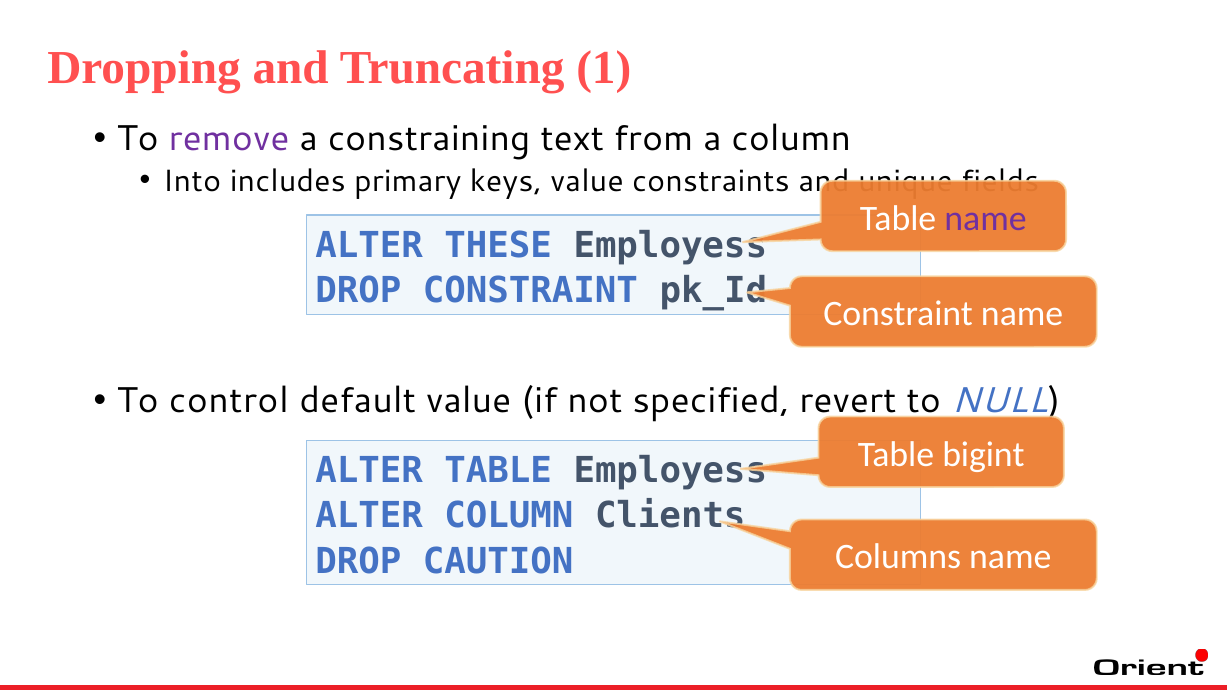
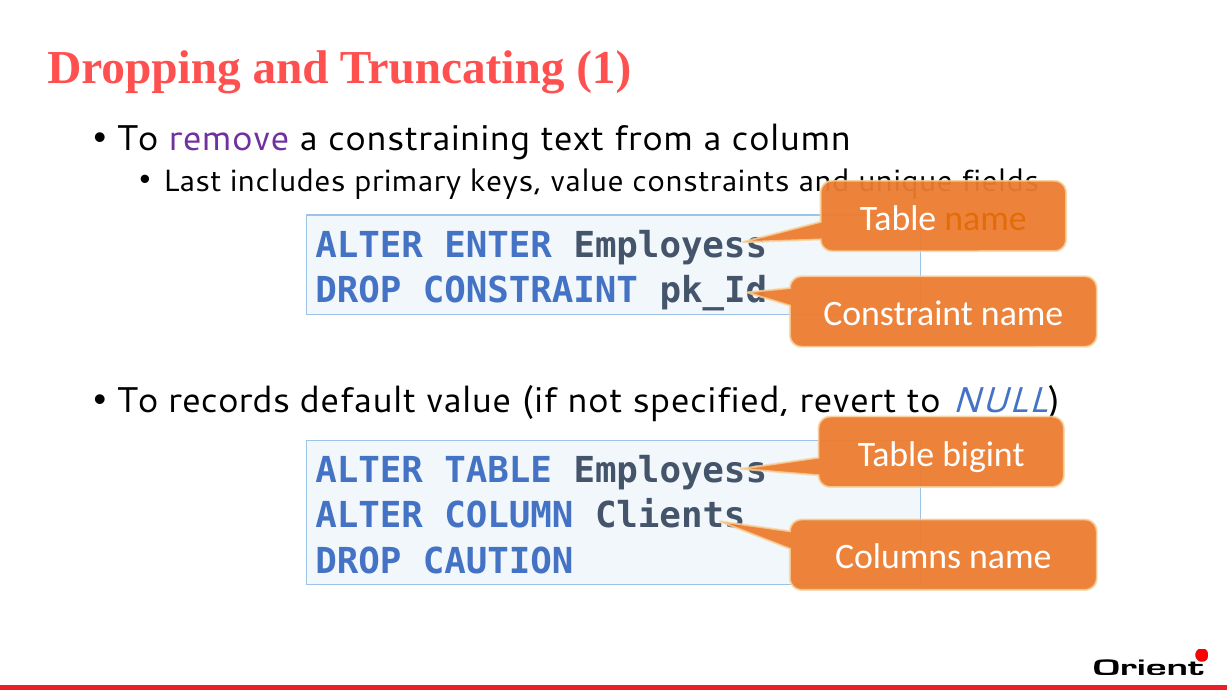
Into: Into -> Last (192, 181)
name colour: purple -> orange (986, 219)
THESE: THESE -> ENTER (498, 246)
control: control -> records (229, 401)
